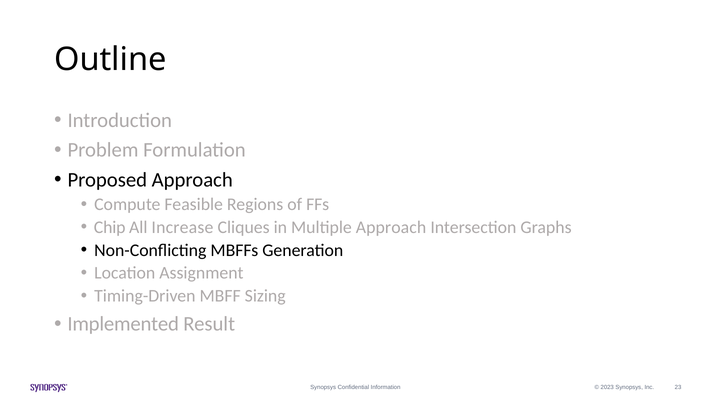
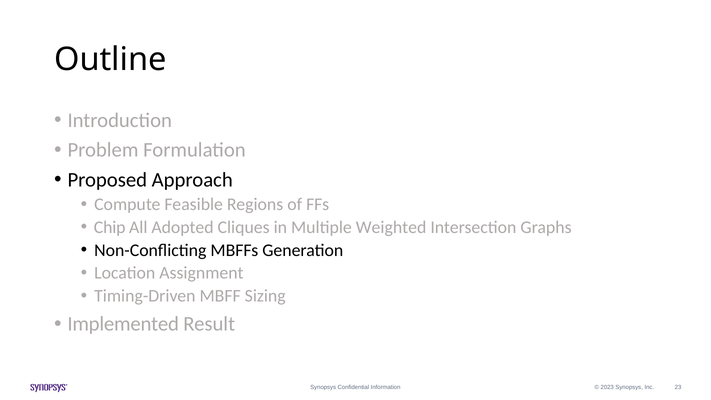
Increase: Increase -> Adopted (183, 227)
Multiple Approach: Approach -> Weighted (391, 227)
